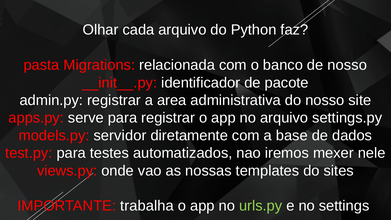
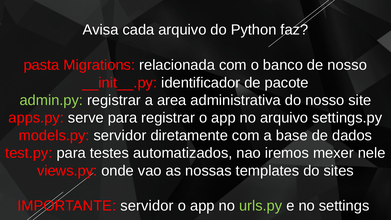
Olhar: Olhar -> Avisa (101, 30)
admin.py colour: white -> light green (51, 100)
IMPORTANTE trabalha: trabalha -> servidor (147, 206)
